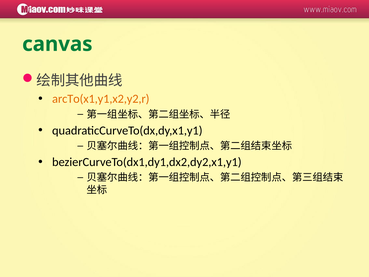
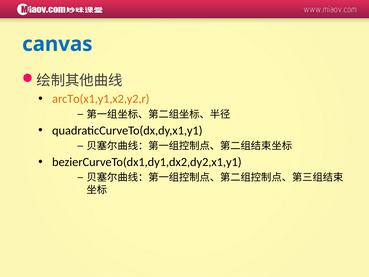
canvas colour: green -> blue (57, 44)
